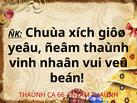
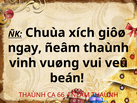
yeâu: yeâu -> ngay (25, 48)
nhaân: nhaân -> vuøng (59, 63)
